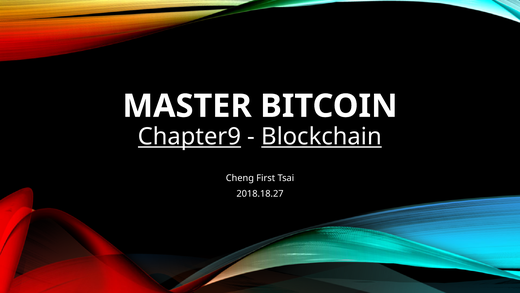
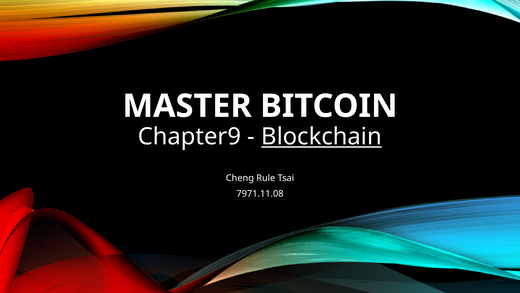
Chapter9 underline: present -> none (189, 136)
First: First -> Rule (266, 178)
2018.18.27: 2018.18.27 -> 7971.11.08 (260, 193)
